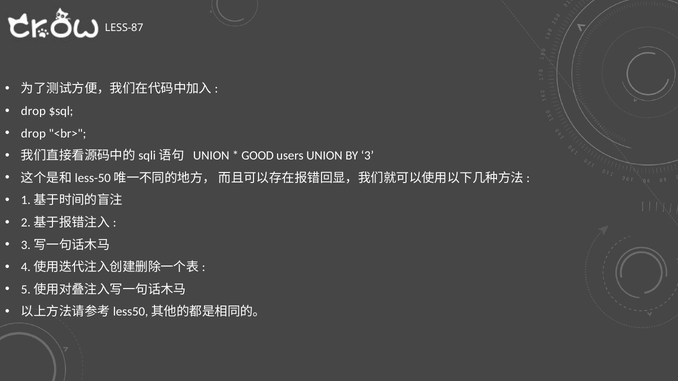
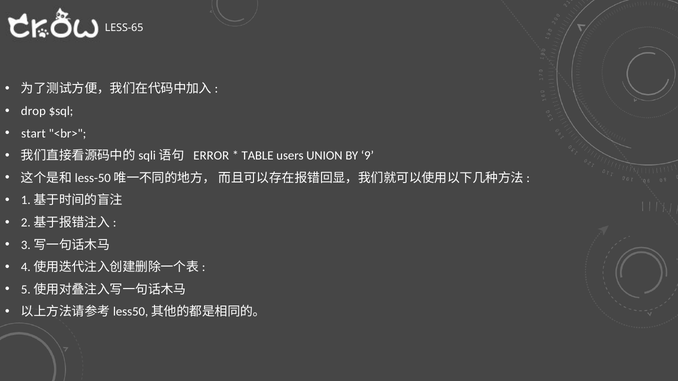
LESS-87: LESS-87 -> LESS-65 (124, 28)
drop: drop -> start (33, 133)
UNION: UNION -> ERROR (211, 156)
GOOD: GOOD -> TABLE (258, 156)
3: 3 -> 9 (367, 156)
